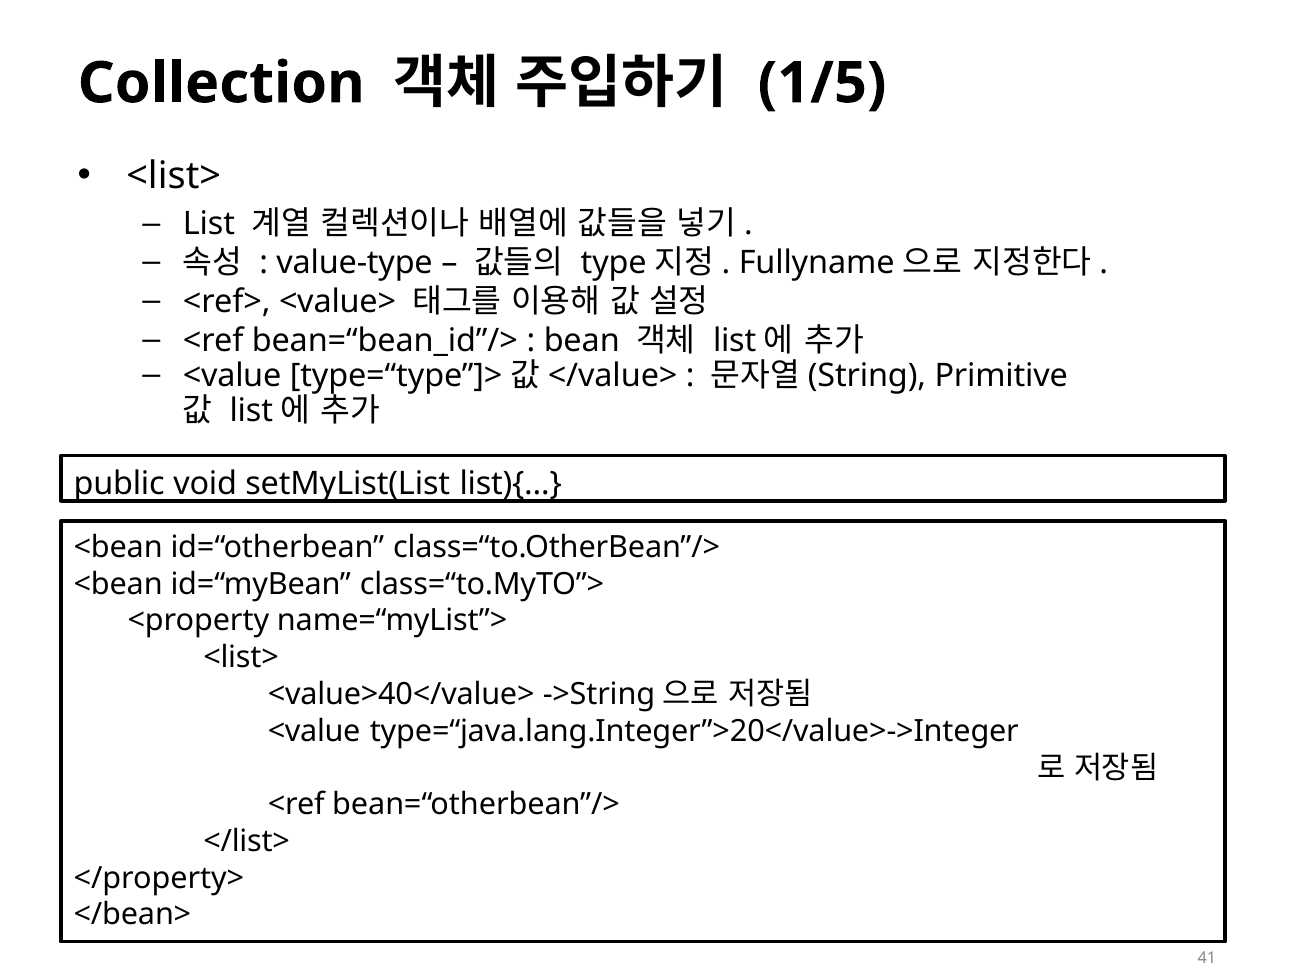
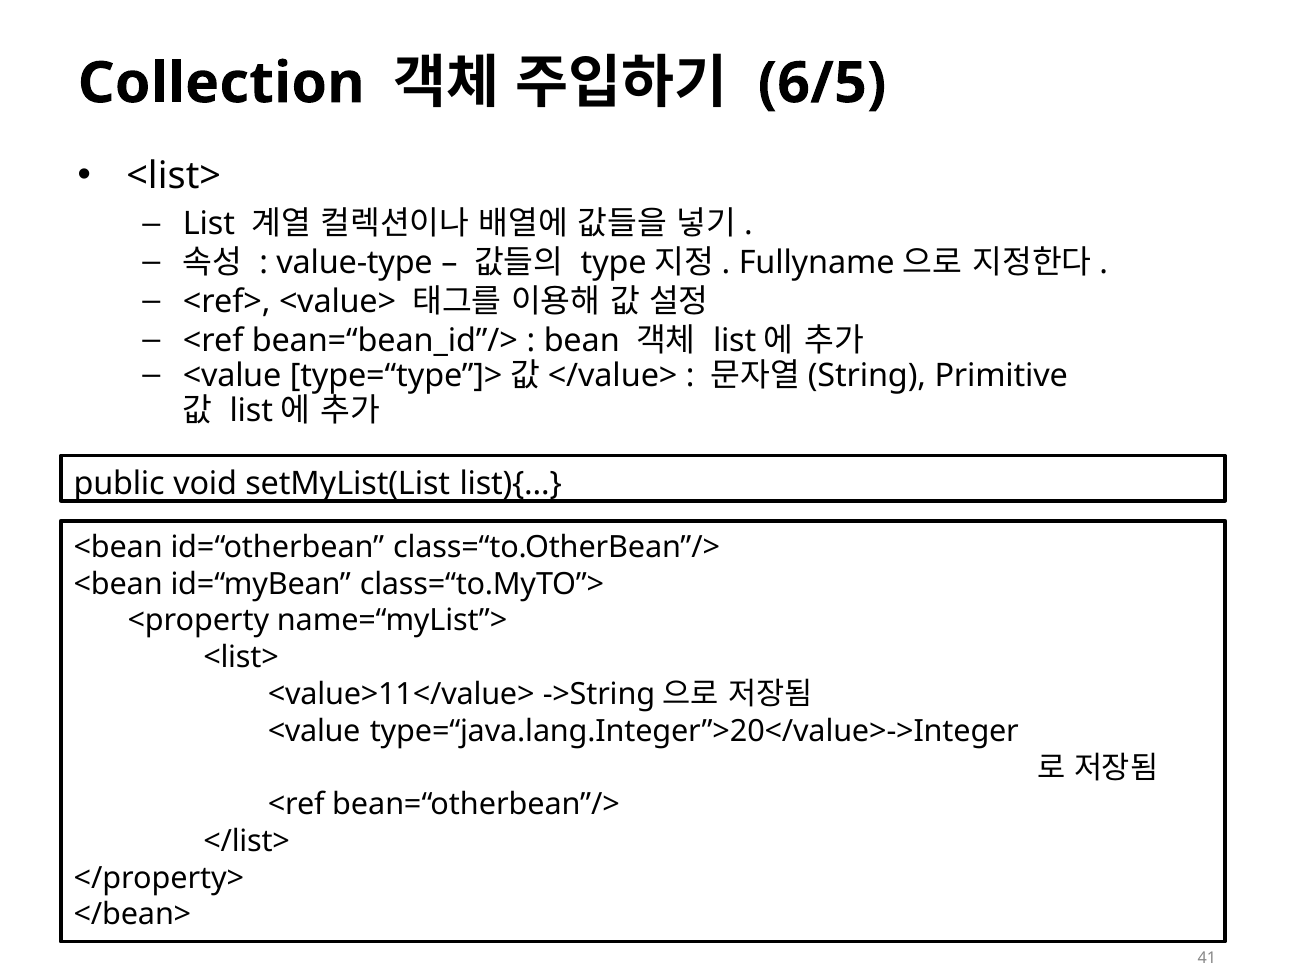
1/5: 1/5 -> 6/5 (822, 83)
<value>40</value>: <value>40</value> -> <value>11</value> (401, 695)
